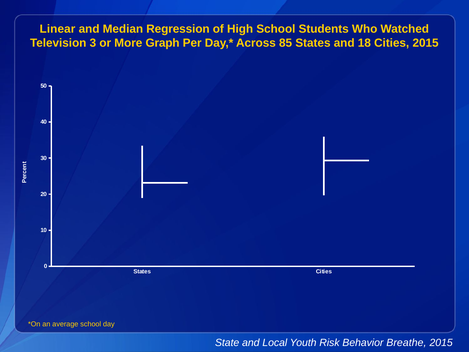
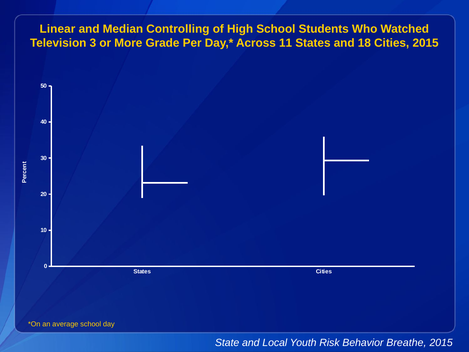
Regression: Regression -> Controlling (178, 29)
Graph: Graph -> Grade (162, 43)
85: 85 -> 11 (286, 43)
